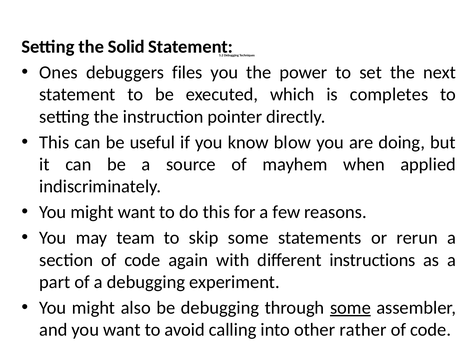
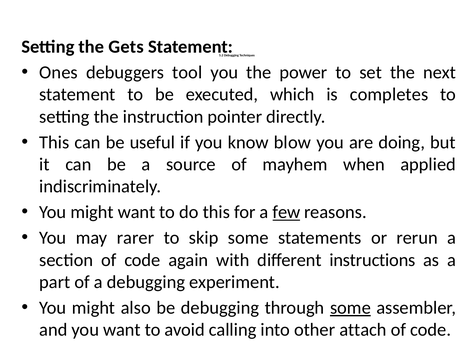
Solid: Solid -> Gets (126, 47)
files: files -> tool (187, 73)
few underline: none -> present (286, 212)
team: team -> rarer (135, 238)
rather: rather -> attach (363, 330)
